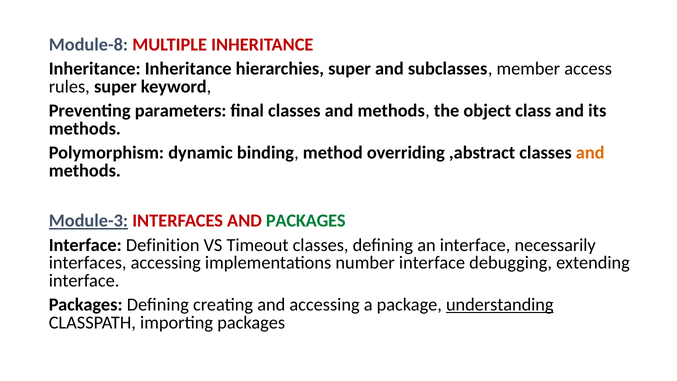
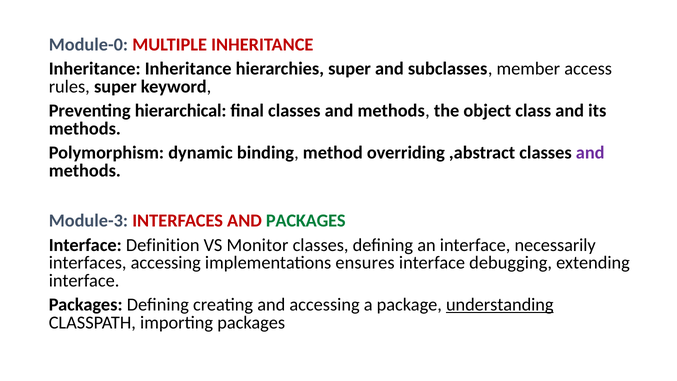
Module-8: Module-8 -> Module-0 (88, 45)
parameters: parameters -> hierarchical (181, 111)
and colour: orange -> purple (590, 153)
Module-3 underline: present -> none (88, 221)
Timeout: Timeout -> Monitor (257, 245)
number: number -> ensures (365, 263)
